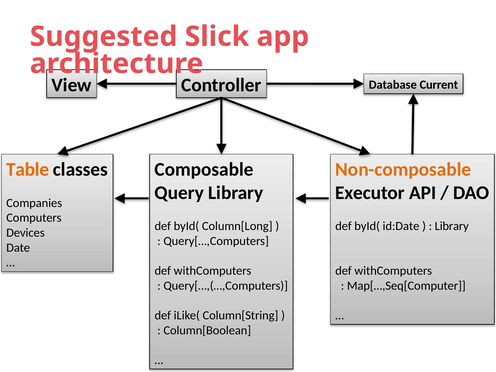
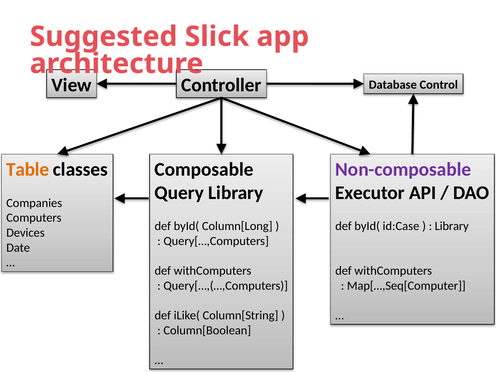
Current: Current -> Control (439, 85)
Non-composable colour: orange -> purple (403, 170)
id:Date: id:Date -> id:Case (401, 226)
